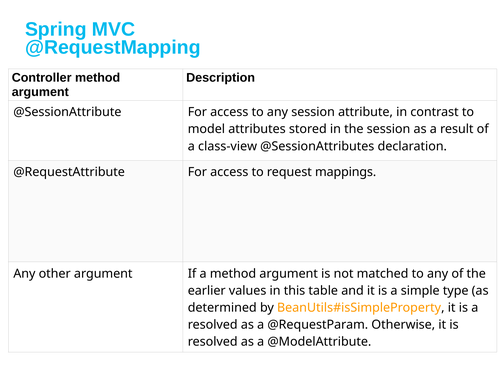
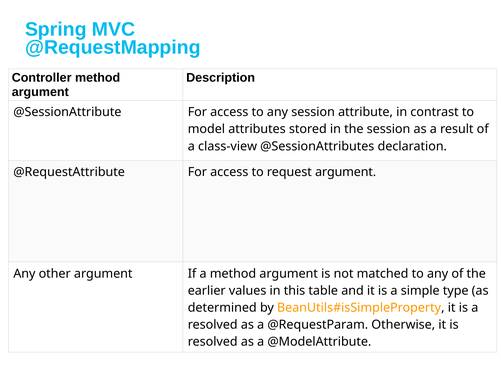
request mappings: mappings -> argument (346, 172)
